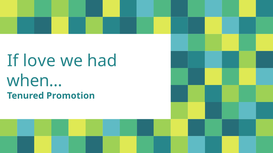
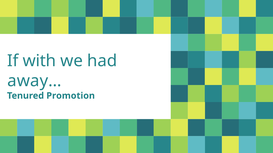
love: love -> with (39, 61)
when…: when… -> away… (34, 81)
